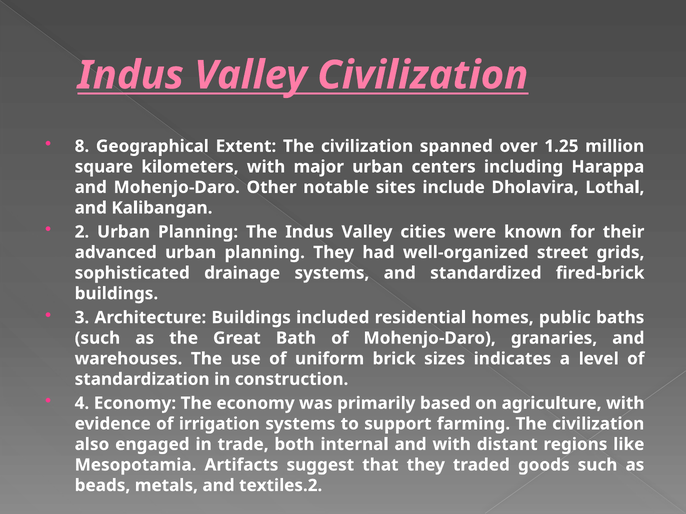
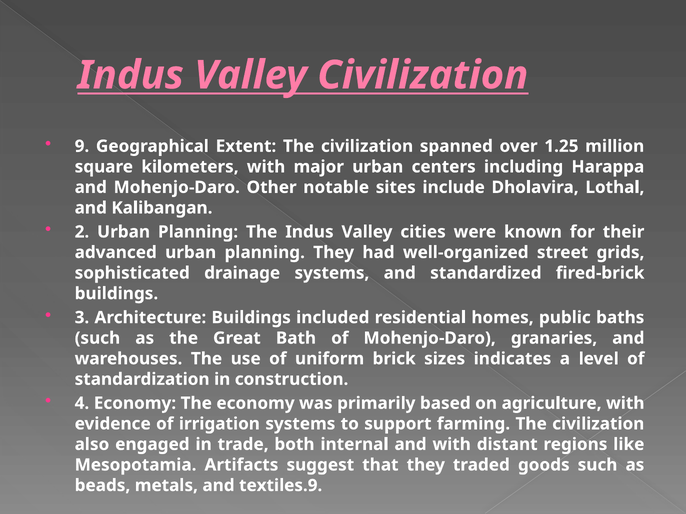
8: 8 -> 9 (82, 146)
textiles.2: textiles.2 -> textiles.9 (281, 486)
